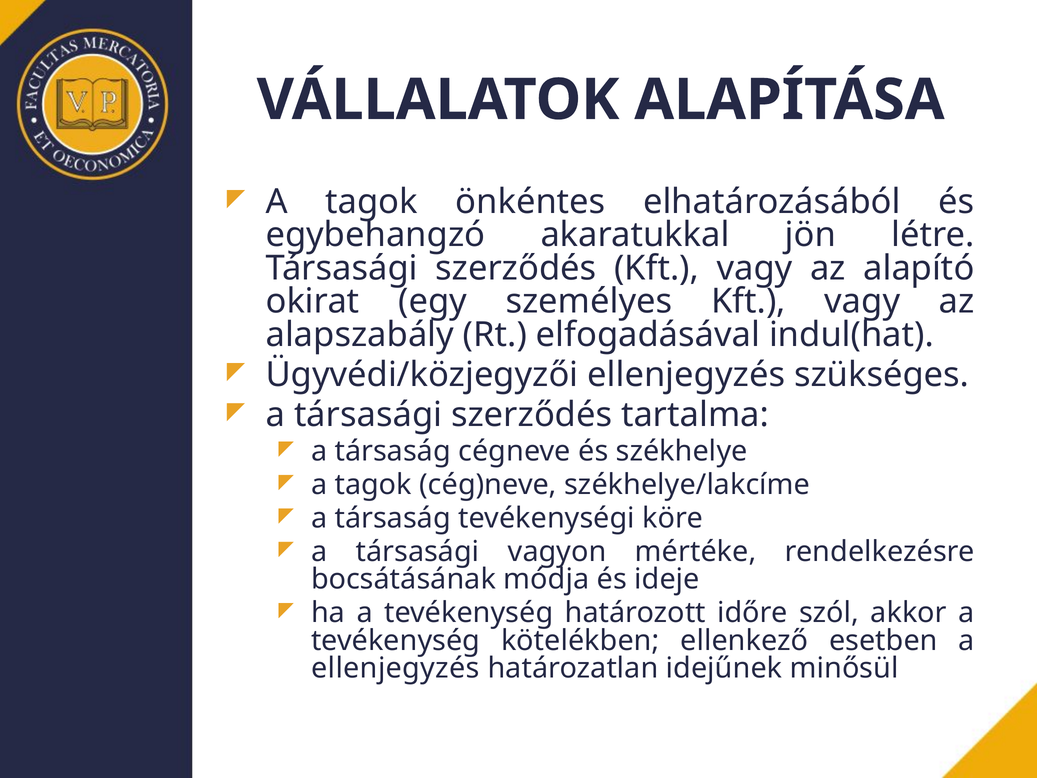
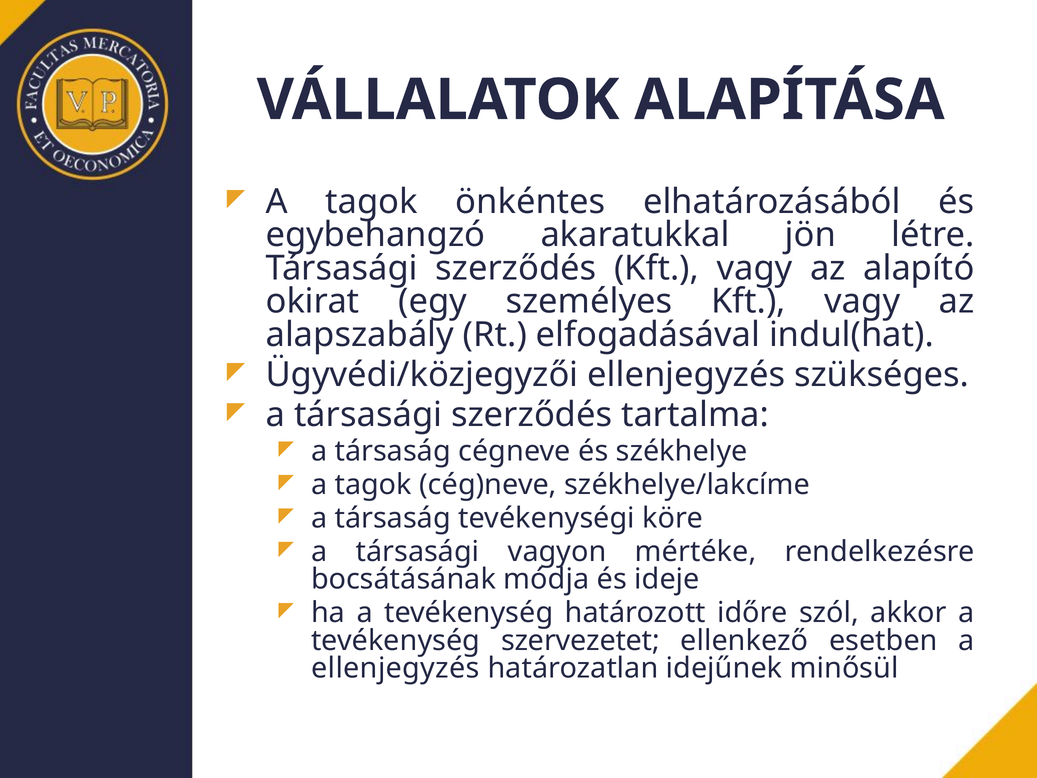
kötelékben: kötelékben -> szervezetet (580, 640)
